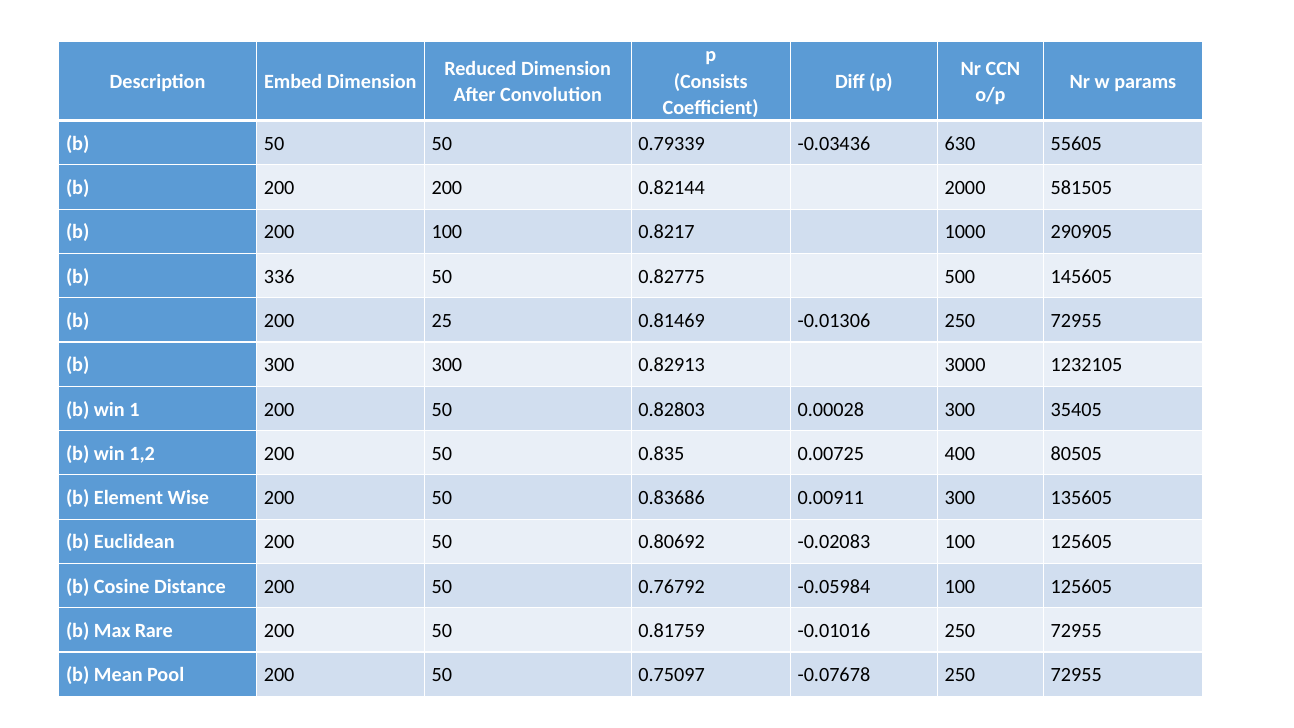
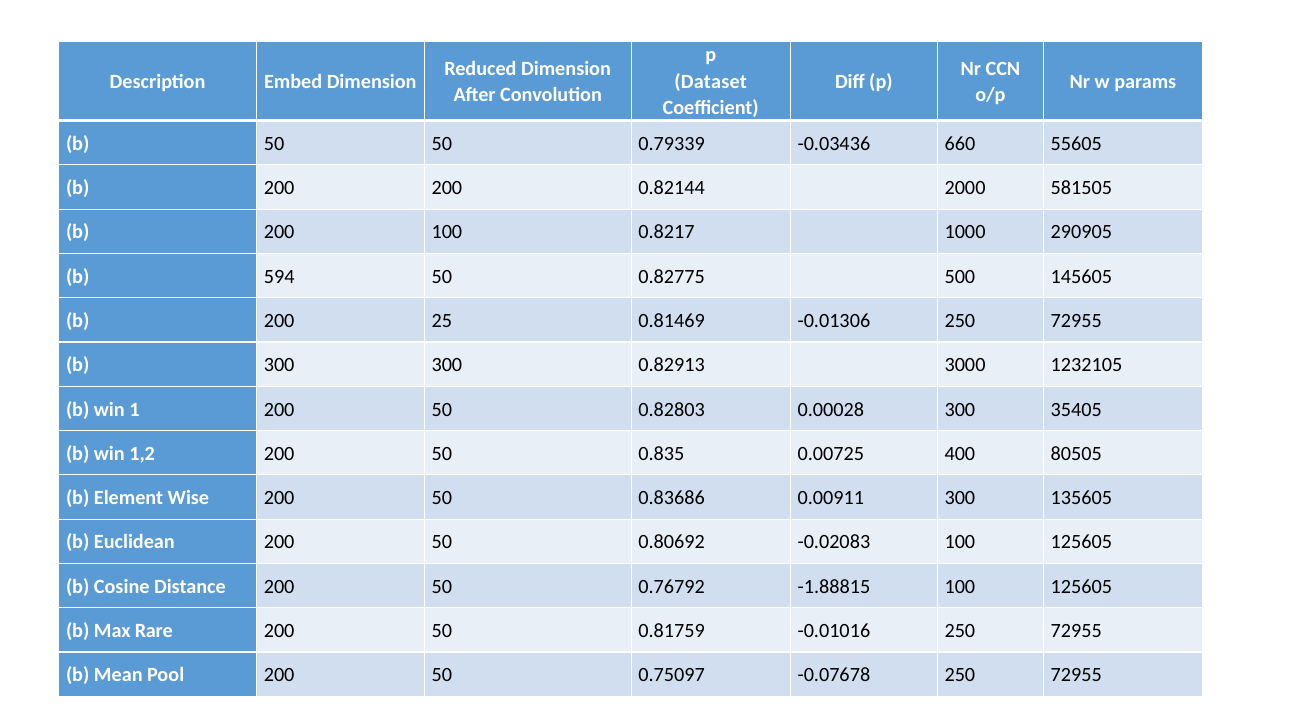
Consists: Consists -> Dataset (711, 82)
630: 630 -> 660 (960, 144)
336: 336 -> 594 (279, 277)
-0.05984: -0.05984 -> -1.88815 (834, 587)
